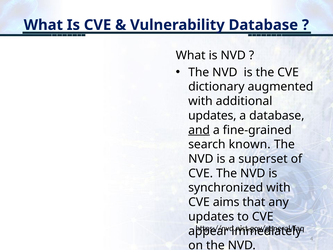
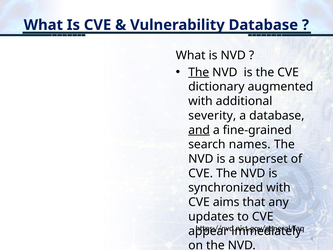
The underline: none -> present (199, 72)
updates: updates -> severity (212, 115)
known: known -> names (250, 144)
